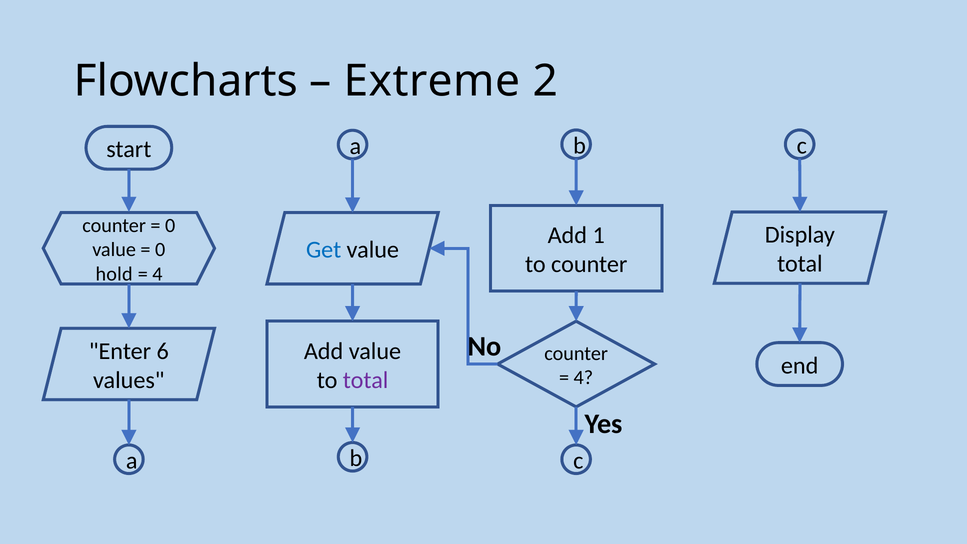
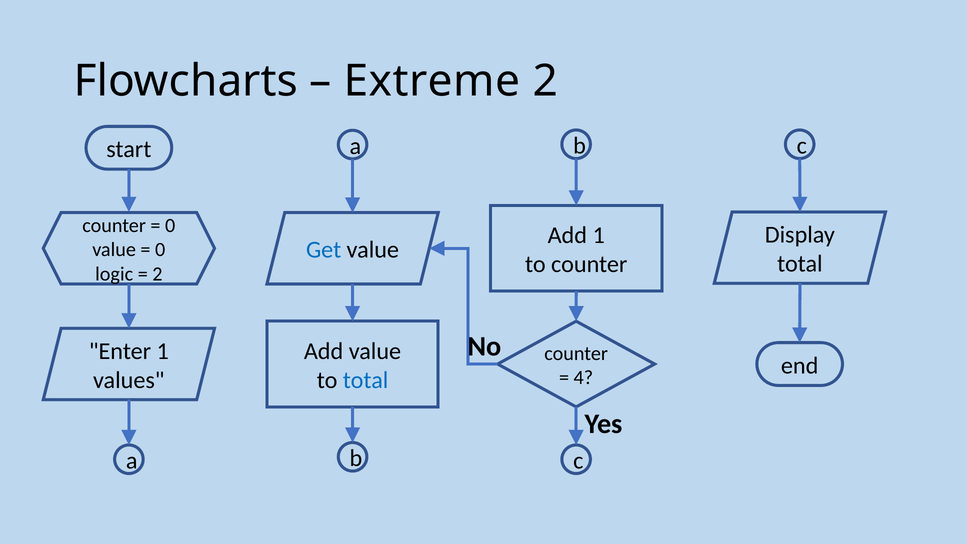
hold: hold -> logic (114, 274)
4: 4 -> 2 (157, 274)
Enter 6: 6 -> 1 (163, 351)
total colour: purple -> blue (366, 380)
